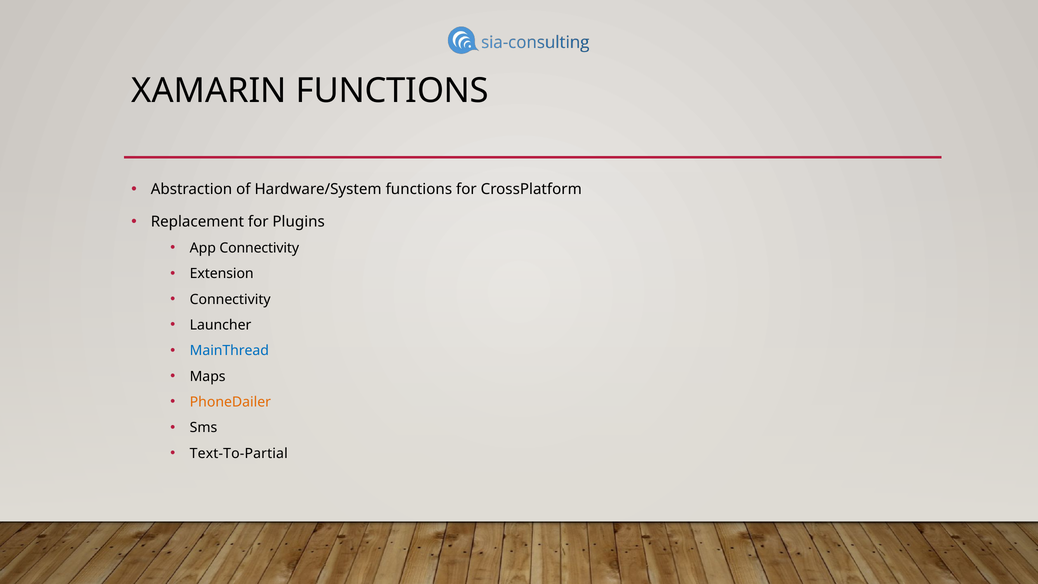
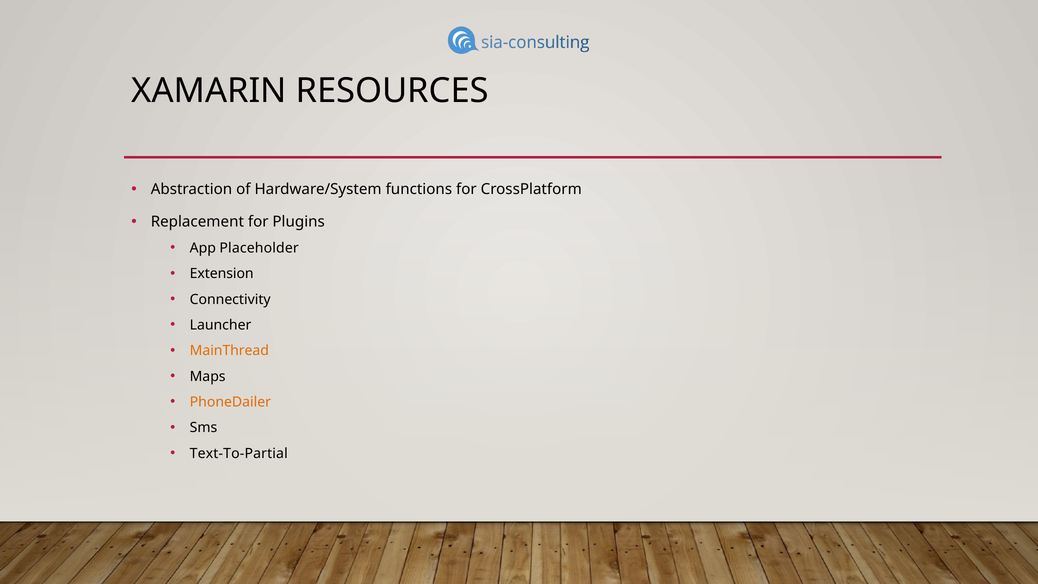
XAMARIN FUNCTIONS: FUNCTIONS -> RESOURCES (392, 91)
App Connectivity: Connectivity -> Placeholder (259, 248)
MainThread colour: blue -> orange (229, 351)
